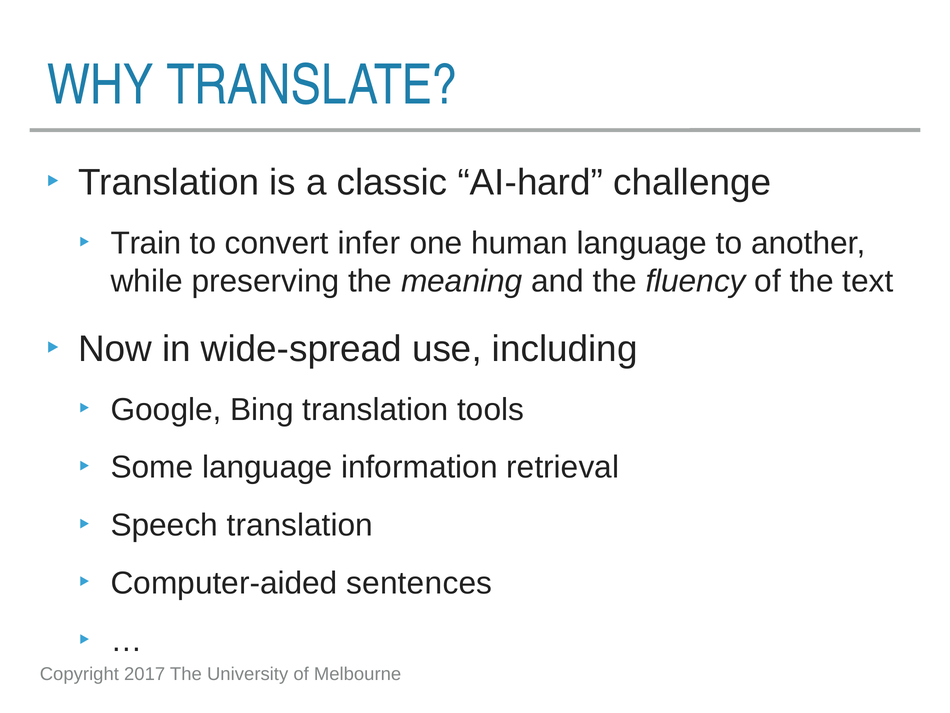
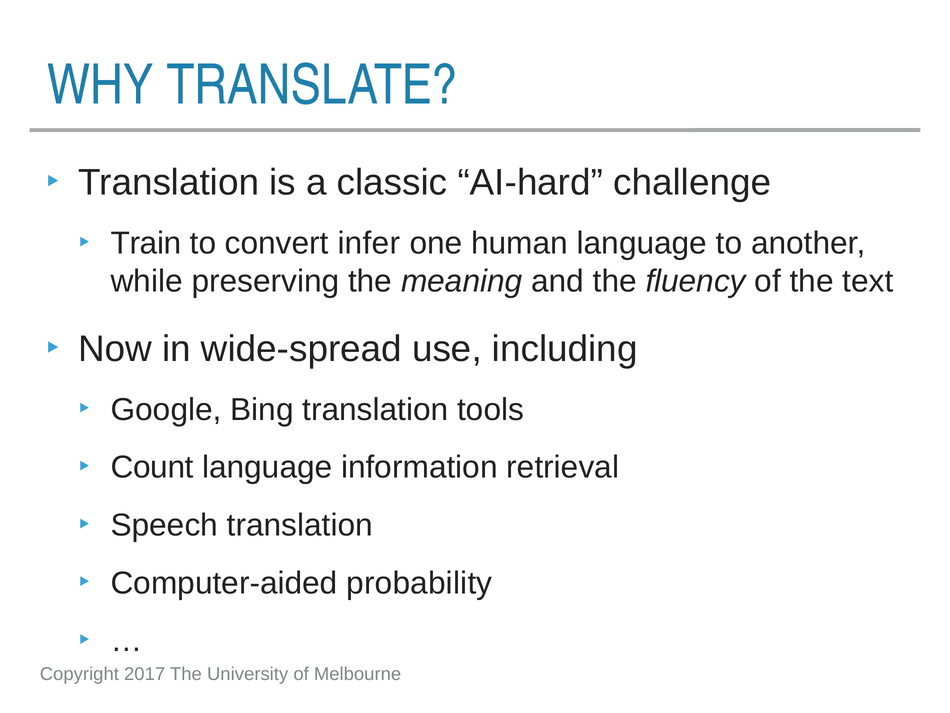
Some: Some -> Count (152, 467)
sentences: sentences -> probability (419, 583)
